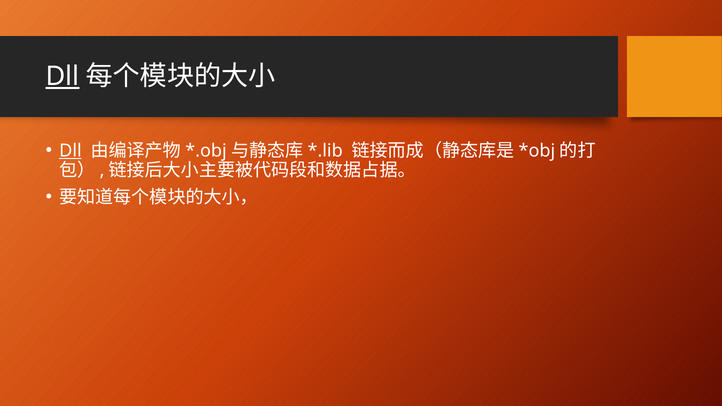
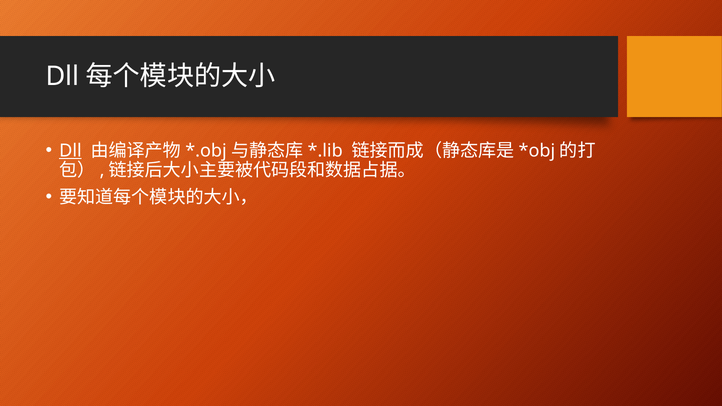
Dll underline: present -> none (63, 76)
